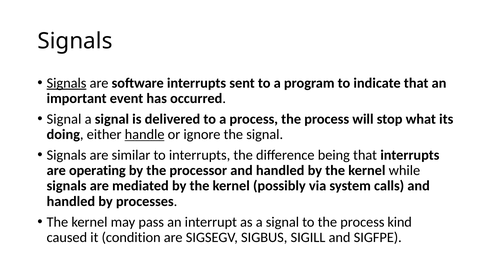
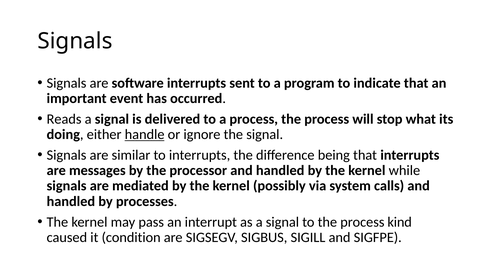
Signals underline: present -> none (67, 83)
Signal: Signal -> Reads (64, 119)
operating: operating -> messages (97, 171)
